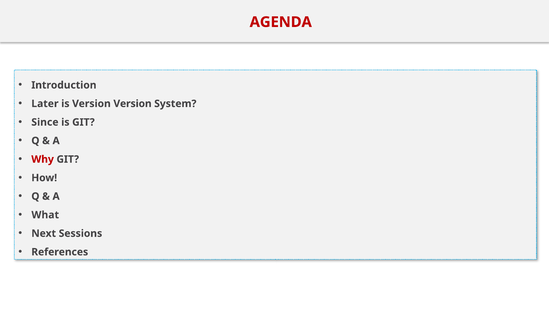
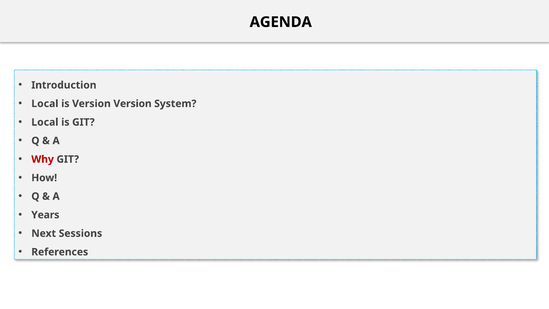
AGENDA colour: red -> black (281, 22)
Later: Later -> Local (45, 104)
Since: Since -> Local (45, 122)
What: What -> Years (45, 215)
